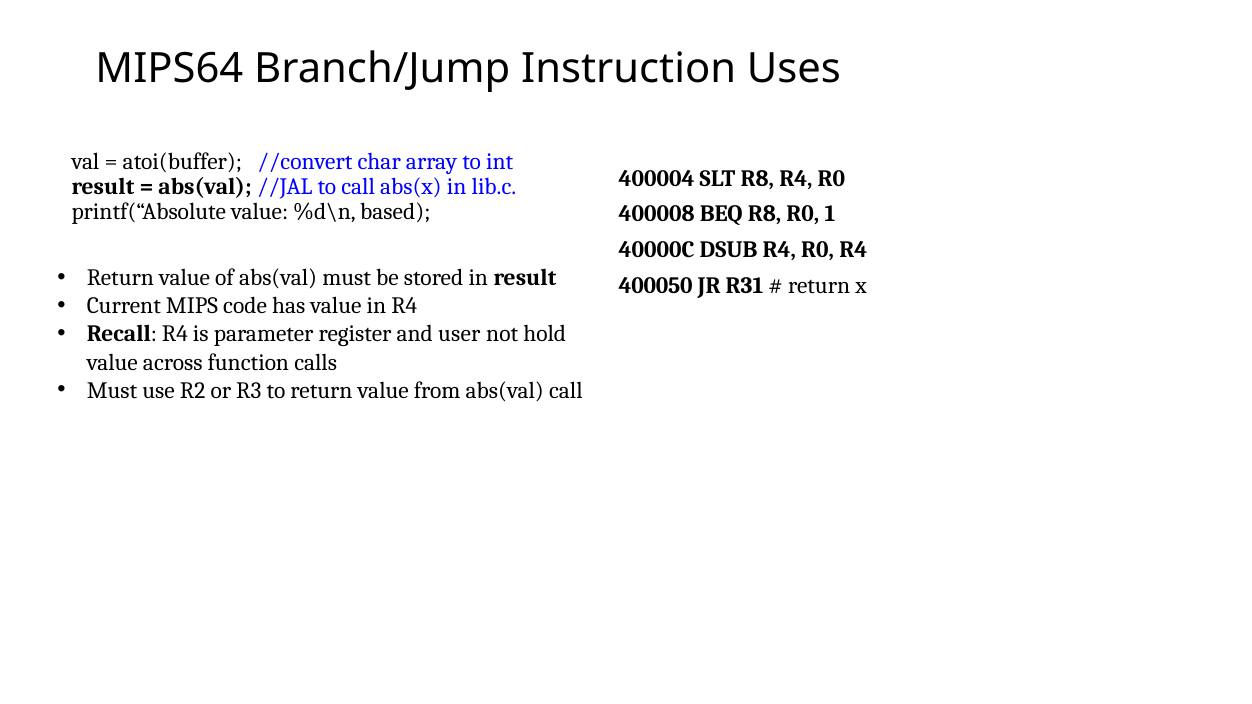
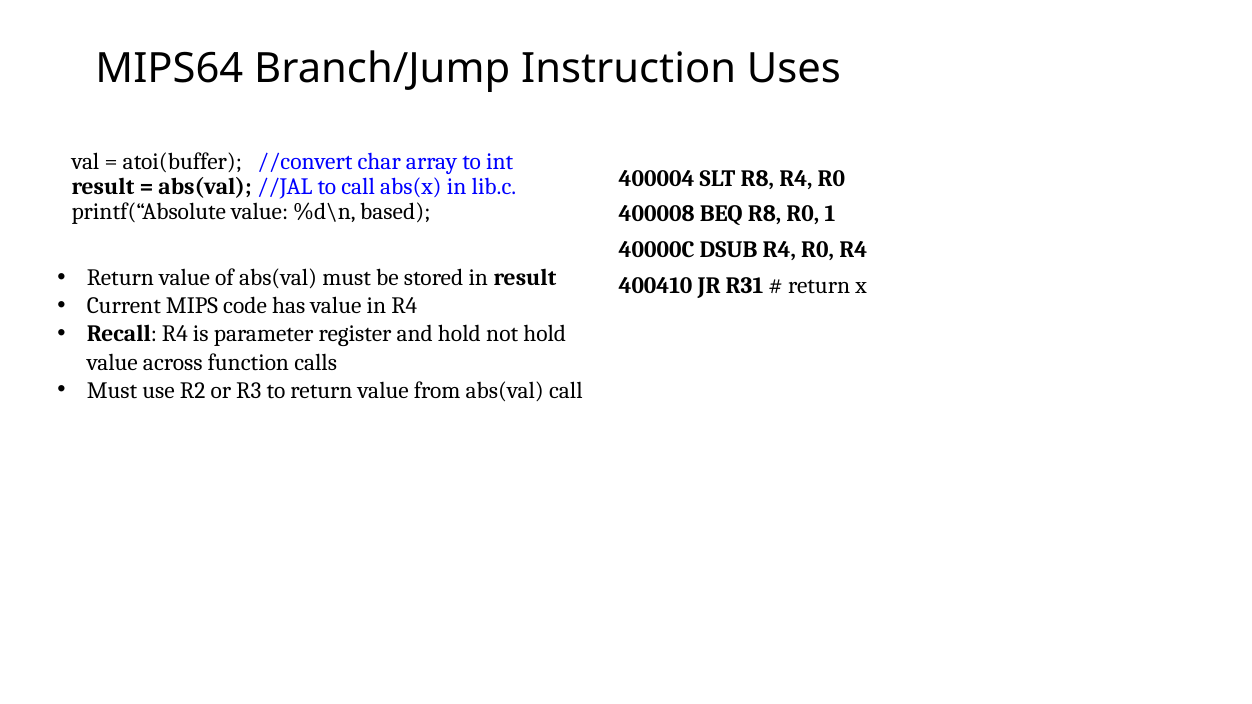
400050: 400050 -> 400410 (656, 286)
and user: user -> hold (459, 334)
